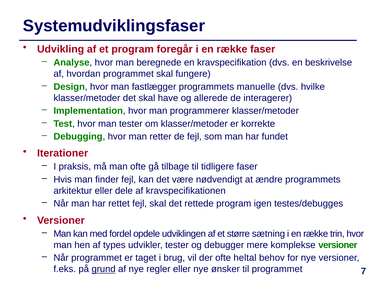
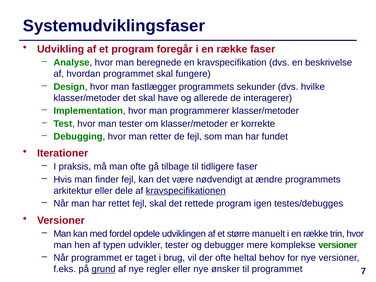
manuelle: manuelle -> sekunder (256, 87)
kravspecifikationen underline: none -> present (186, 191)
sætning: sætning -> manuelt (268, 234)
types: types -> typen (114, 245)
